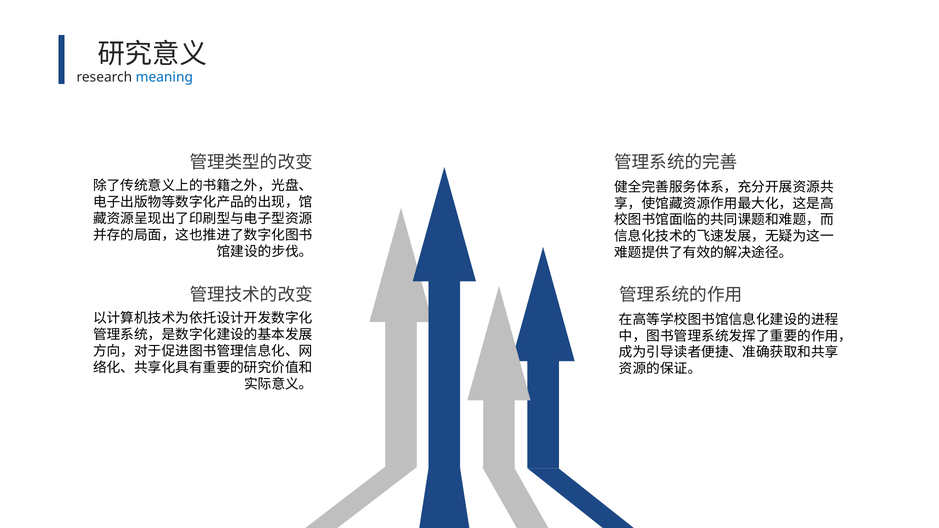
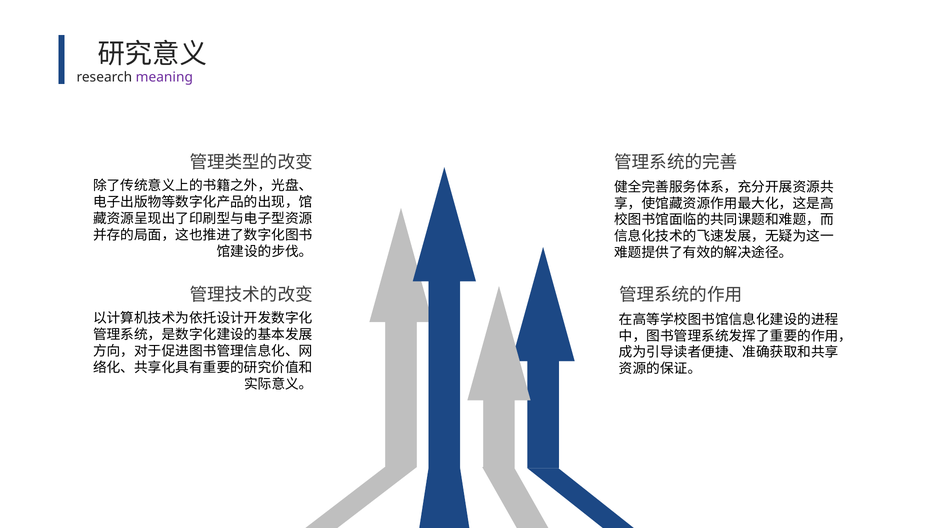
meaning colour: blue -> purple (164, 77)
